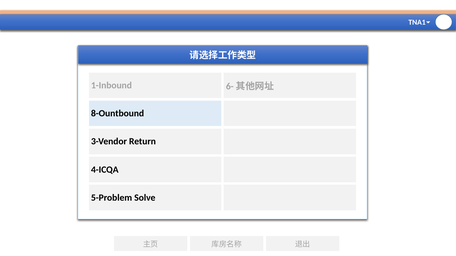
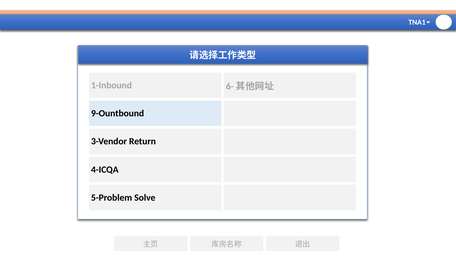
8-Ountbound: 8-Ountbound -> 9-Ountbound (118, 114)
